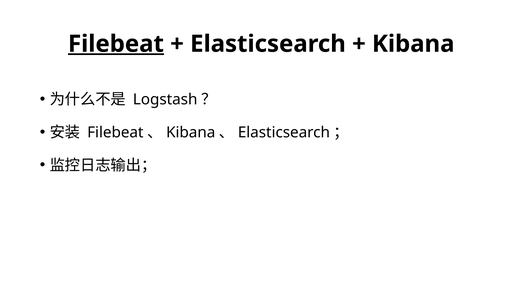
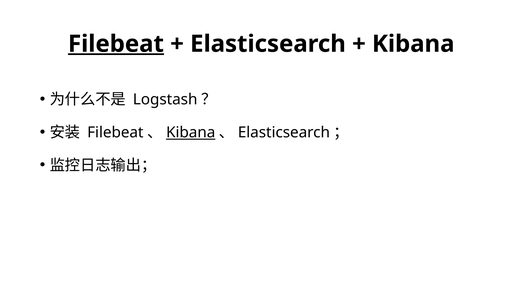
Kibana underline: none -> present (191, 133)
